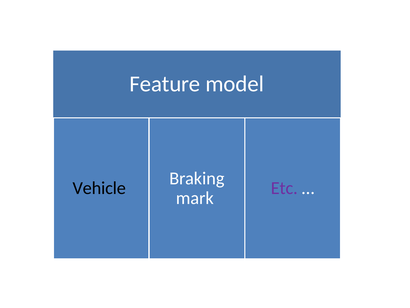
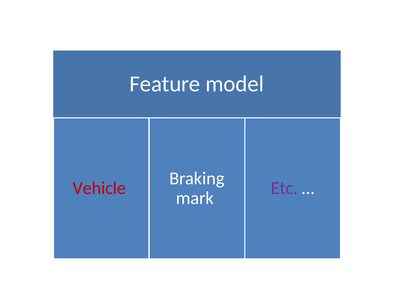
Vehicle colour: black -> red (99, 188)
